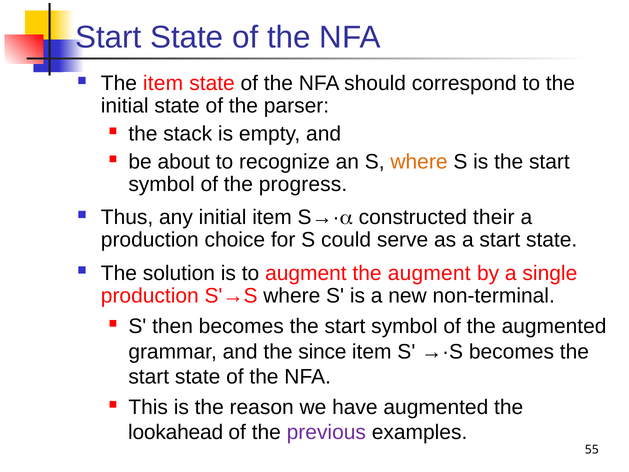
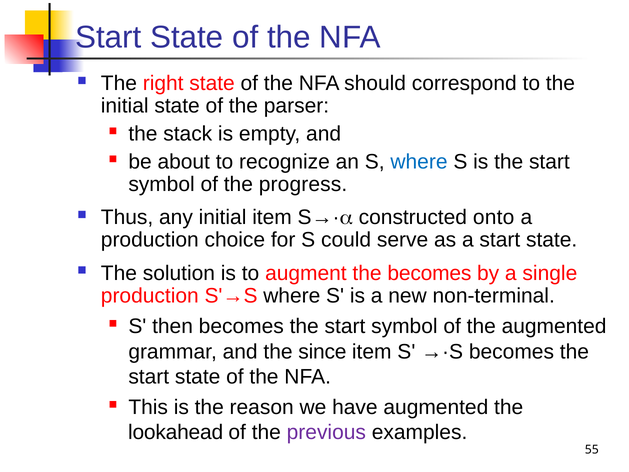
The item: item -> right (163, 83)
where colour: orange -> blue (419, 162)
their: their -> onto (494, 217)
the augment: augment -> becomes (429, 273)
